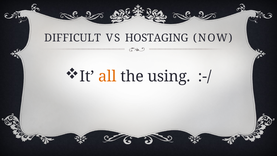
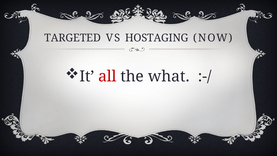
DIFFICULT: DIFFICULT -> TARGETED (73, 38)
all colour: orange -> red (107, 76)
using: using -> what (169, 76)
